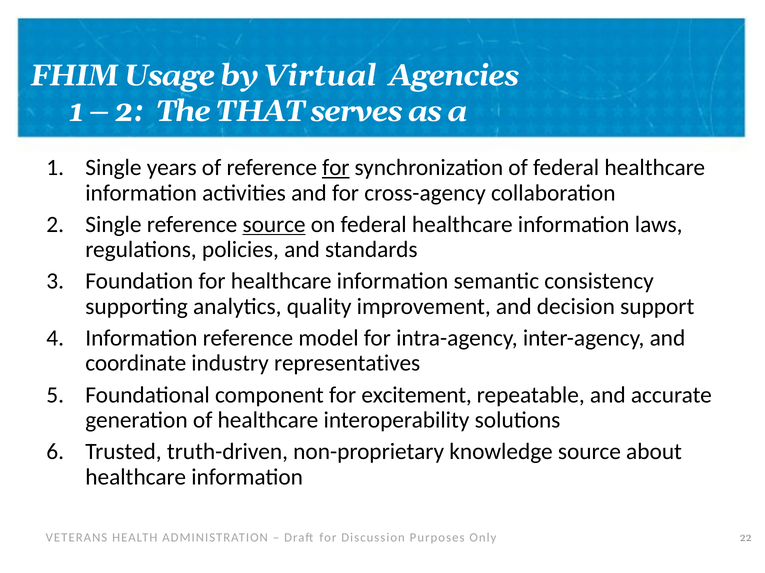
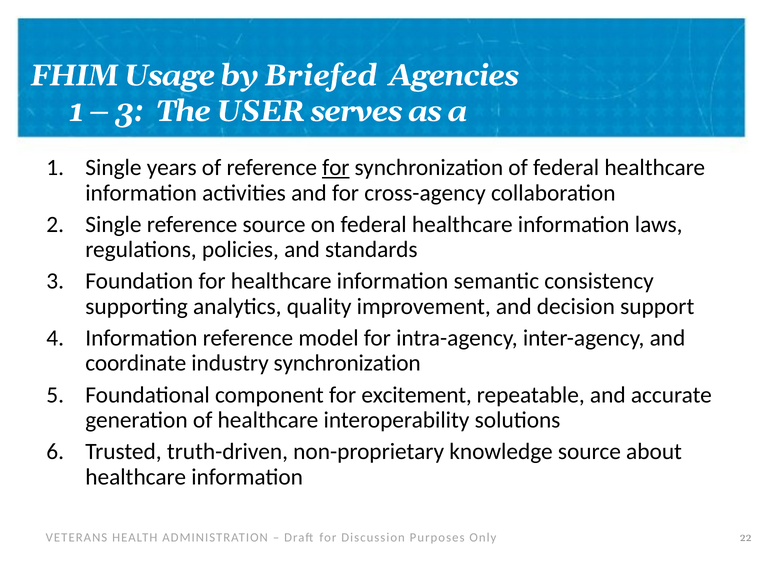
Virtual: Virtual -> Briefed (321, 76)
2: 2 -> 3 (130, 111)
THAT: THAT -> USER (261, 111)
source underline: present -> none (274, 225)
industry representatives: representatives -> synchronization (347, 364)
